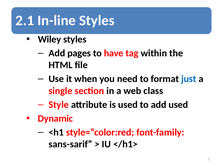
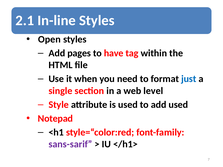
Wiley: Wiley -> Open (49, 39)
class: class -> level (153, 91)
Dynamic: Dynamic -> Notepad (55, 119)
sans-sarif colour: black -> purple (70, 144)
